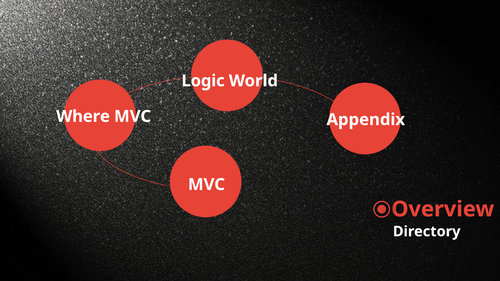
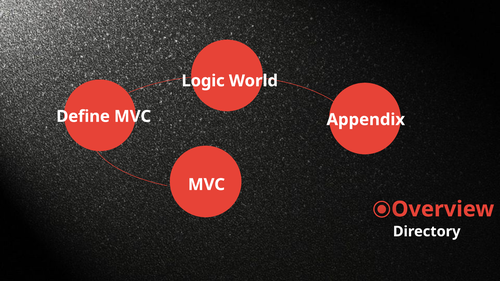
Where: Where -> Define (83, 116)
